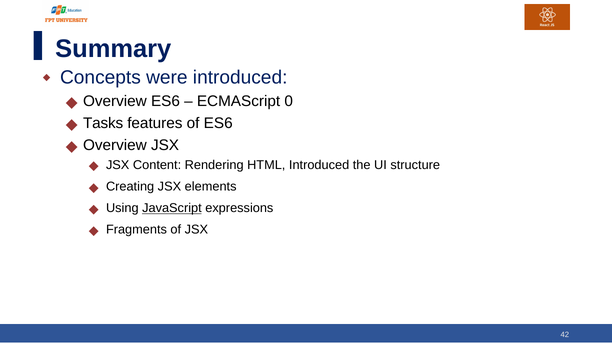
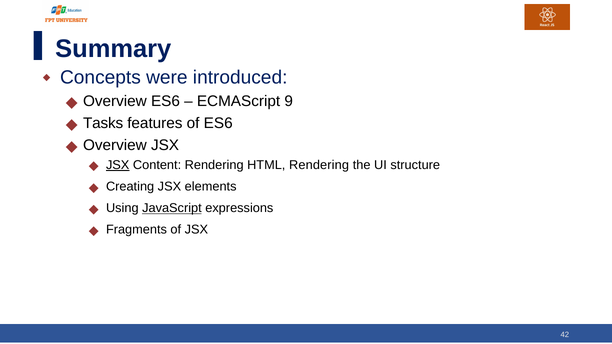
0: 0 -> 9 (289, 101)
JSX underline: none -> present (118, 165)
HTML Introduced: Introduced -> Rendering (319, 165)
